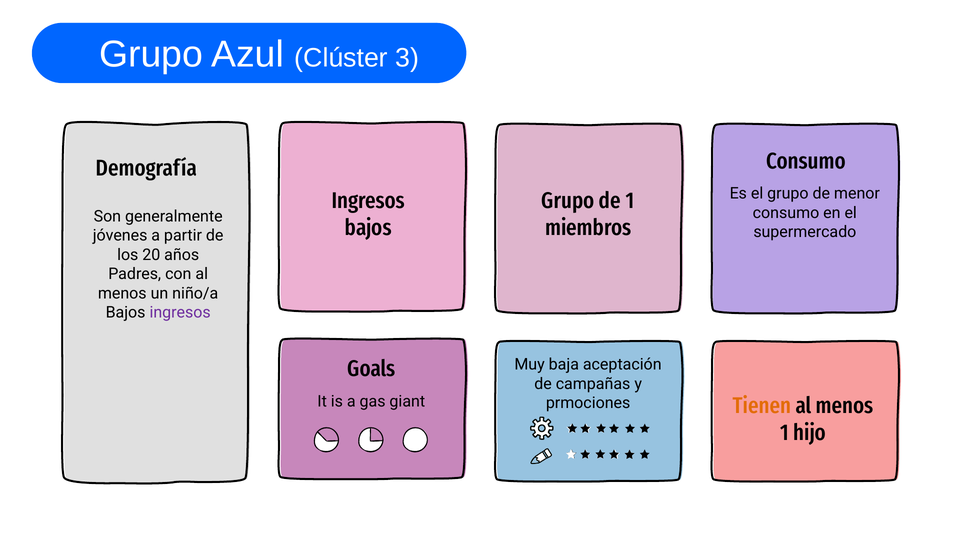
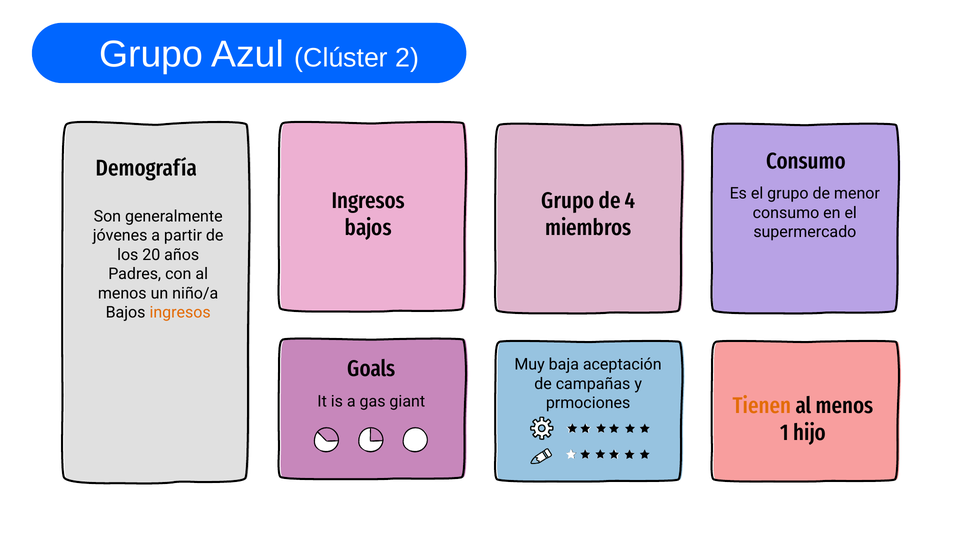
3: 3 -> 2 (407, 58)
de 1: 1 -> 4 (630, 201)
ingresos colour: purple -> orange (180, 313)
